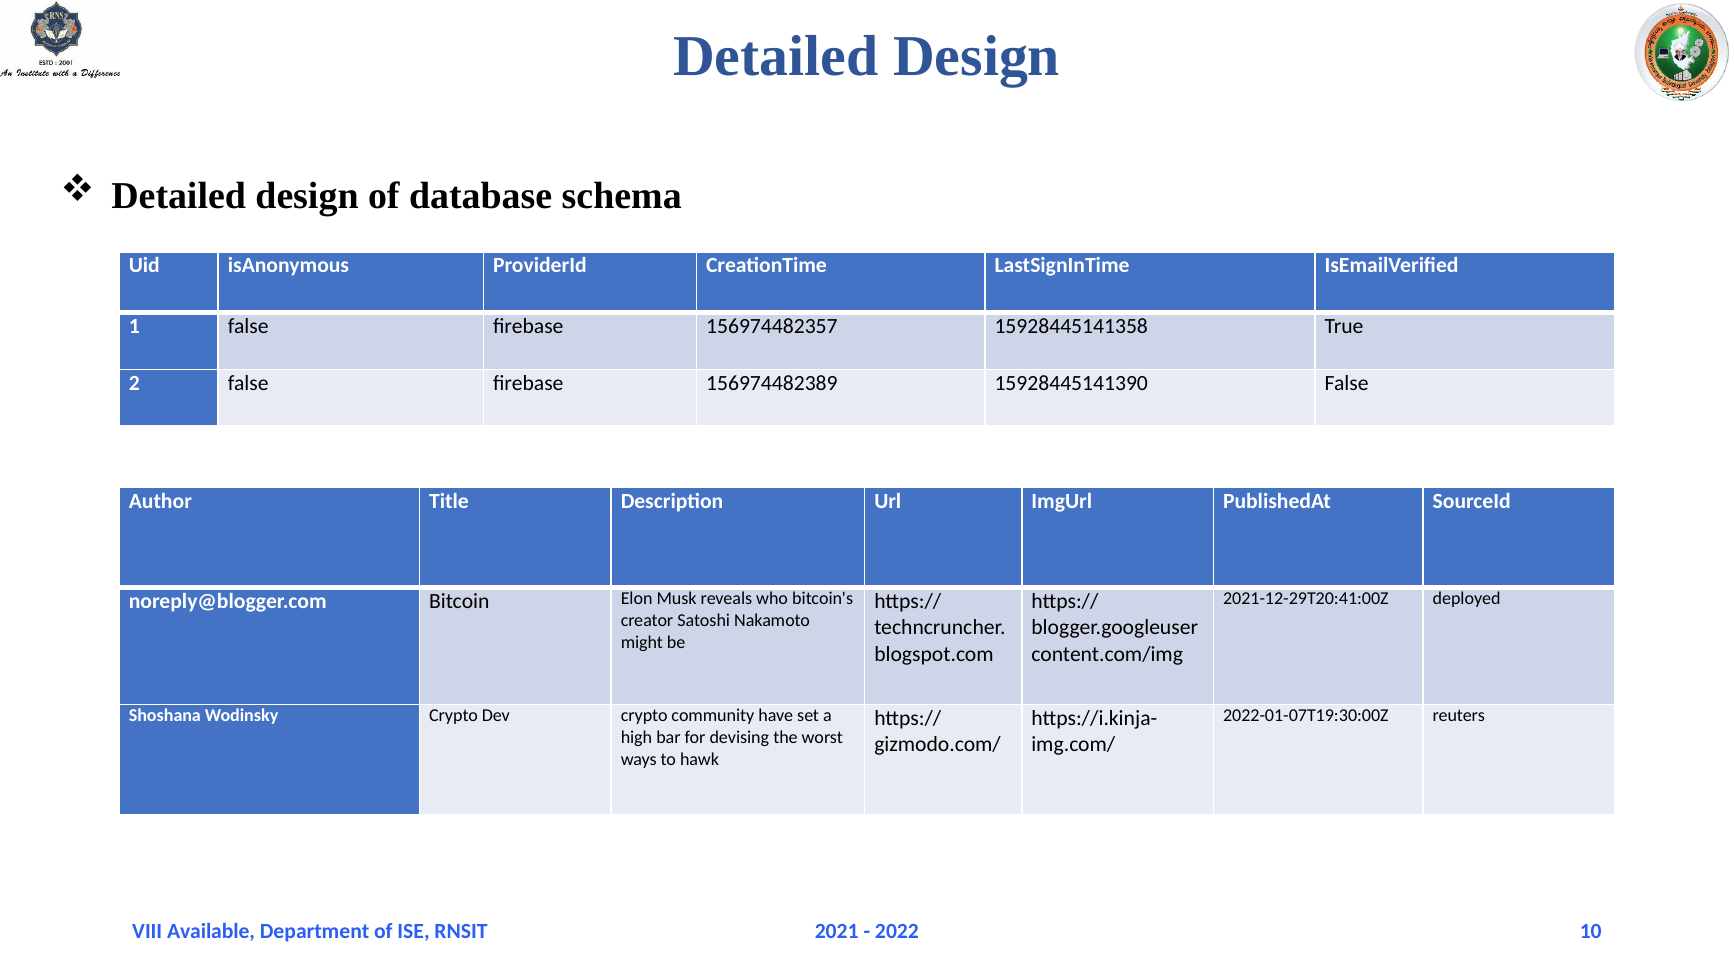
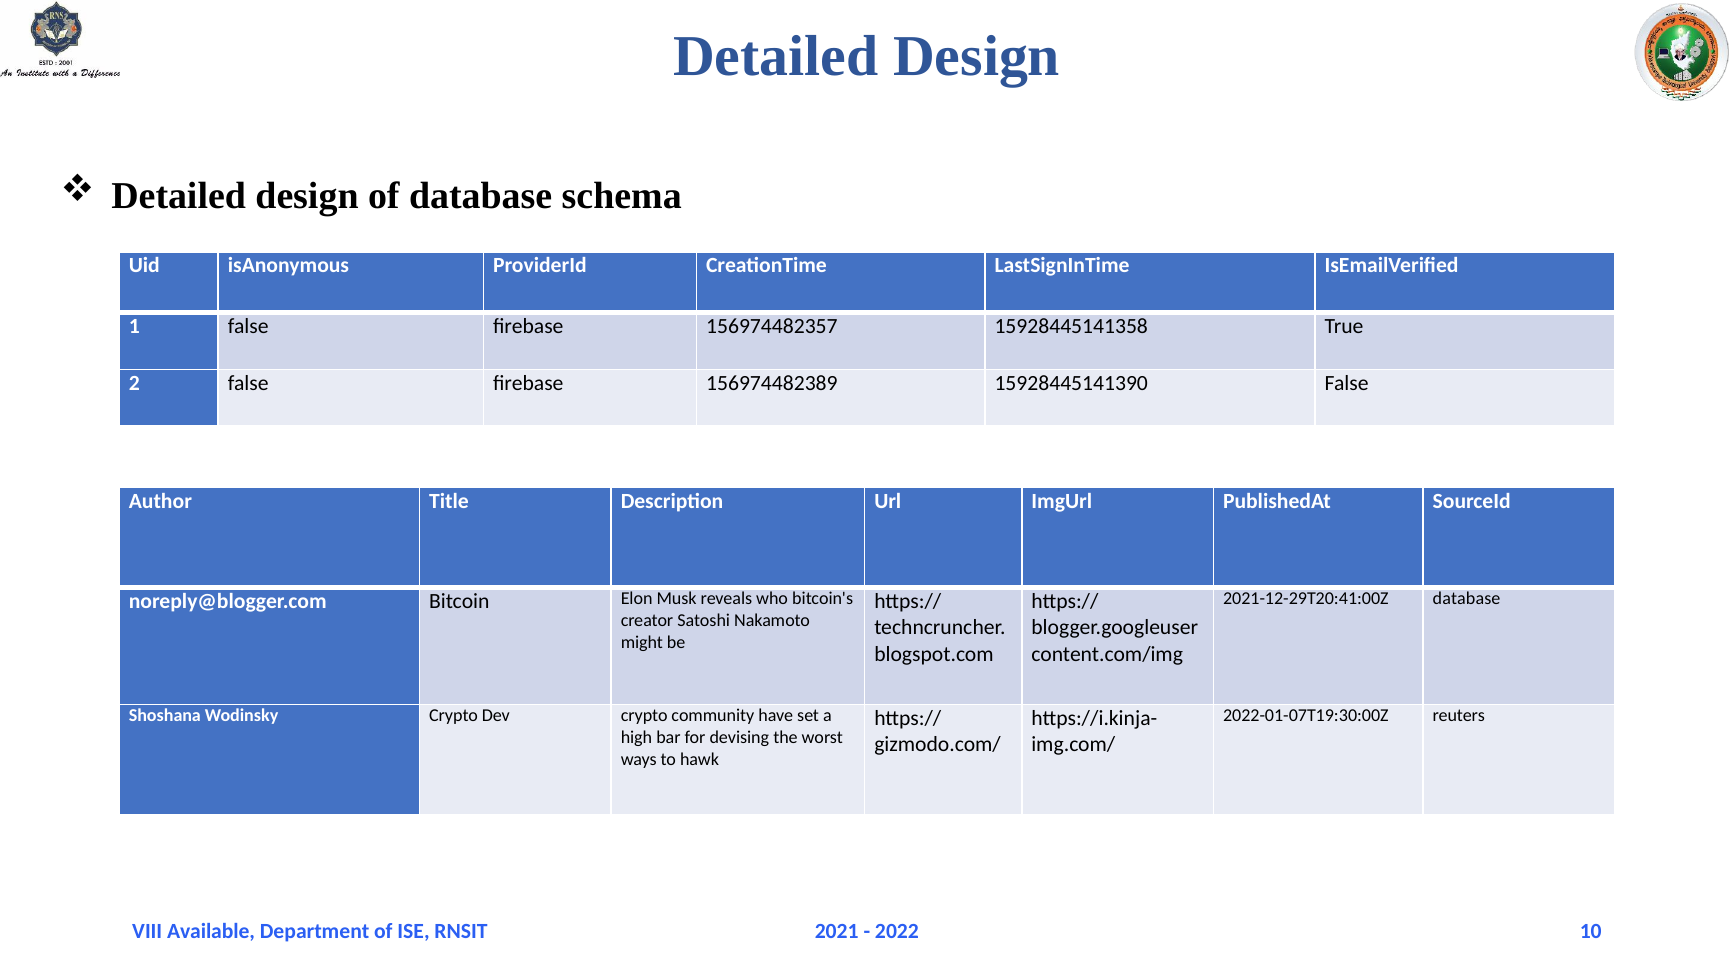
2021-12-29T20:41:00Z deployed: deployed -> database (1467, 599)
